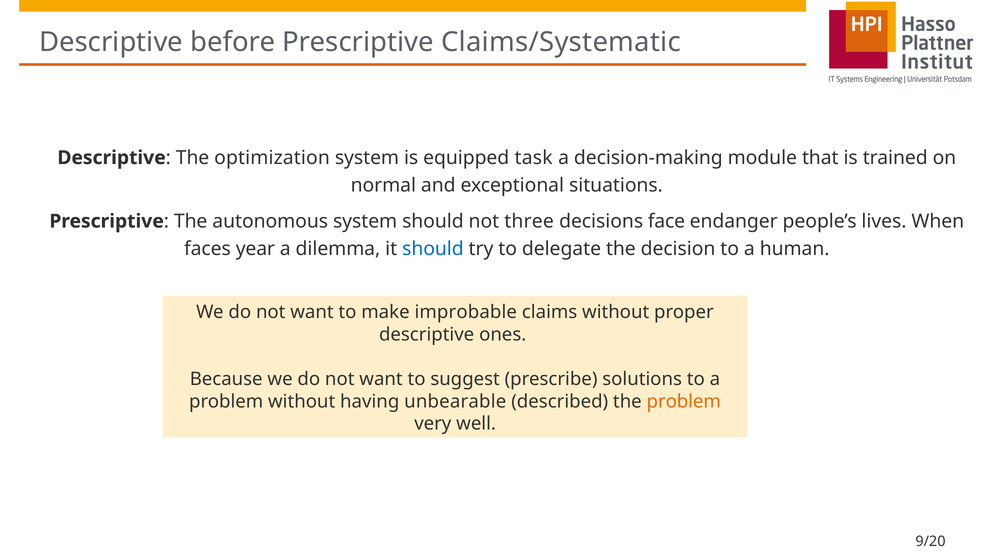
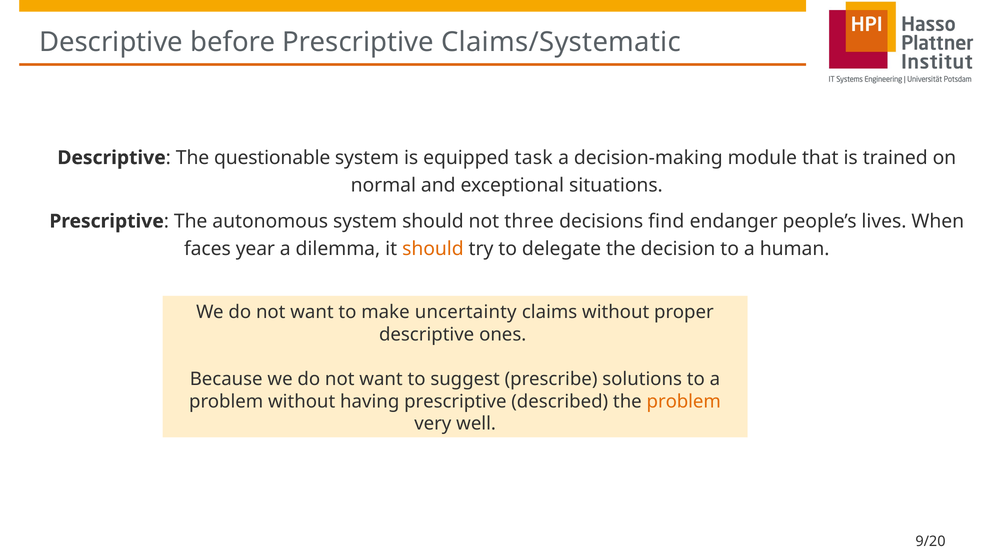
optimization: optimization -> questionable (272, 158)
face: face -> find (666, 221)
should colour: blue -> orange (433, 249)
improbable: improbable -> uncertainty (466, 312)
having unbearable: unbearable -> prescriptive (455, 402)
